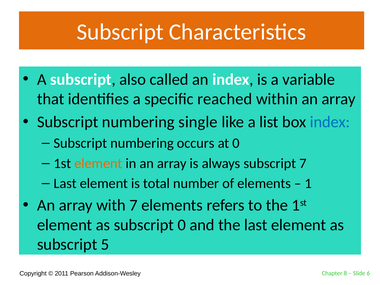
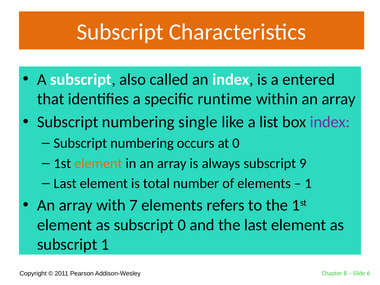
variable: variable -> entered (309, 79)
reached: reached -> runtime (225, 99)
index colour: blue -> purple (330, 122)
subscript 7: 7 -> 9 (303, 163)
subscript 5: 5 -> 1 (105, 245)
